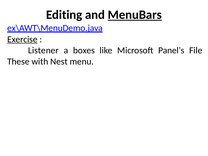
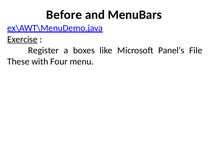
Editing: Editing -> Before (64, 15)
MenuBars underline: present -> none (135, 15)
Listener: Listener -> Register (43, 50)
Nest: Nest -> Four (59, 62)
